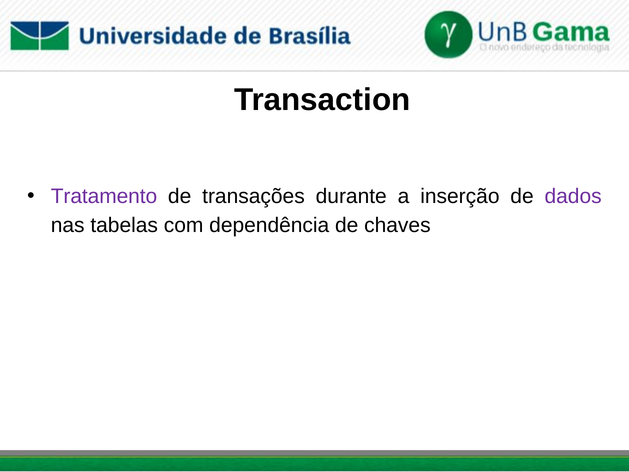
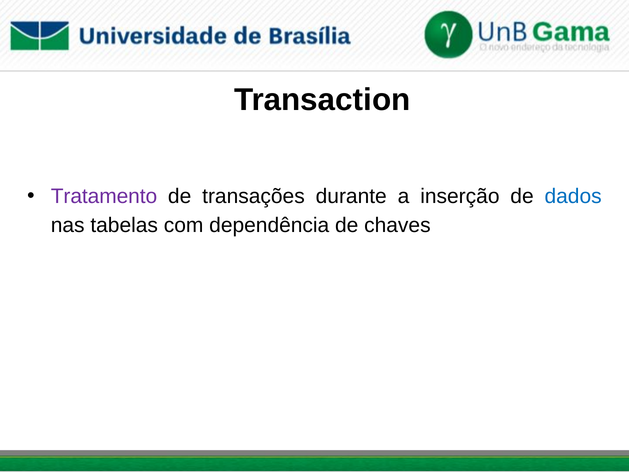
dados colour: purple -> blue (573, 196)
